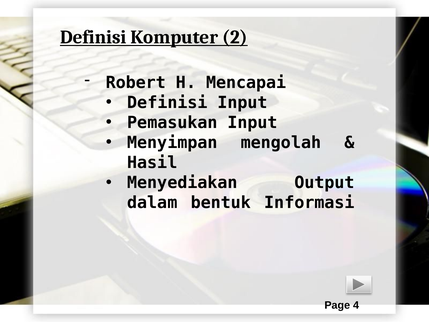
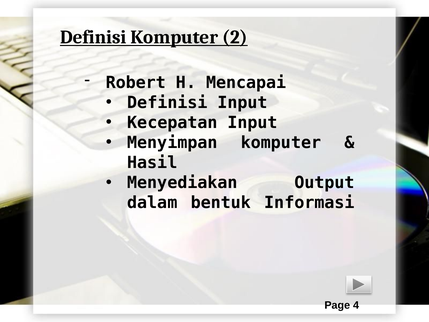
Pemasukan: Pemasukan -> Kecepatan (172, 123)
Menyimpan mengolah: mengolah -> komputer (281, 143)
